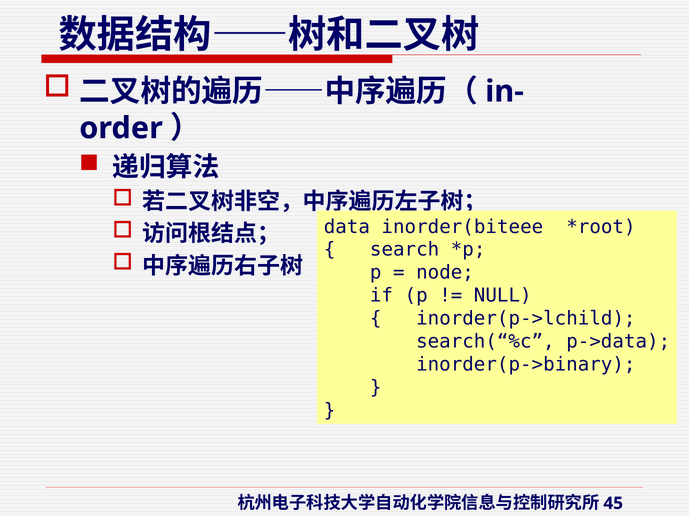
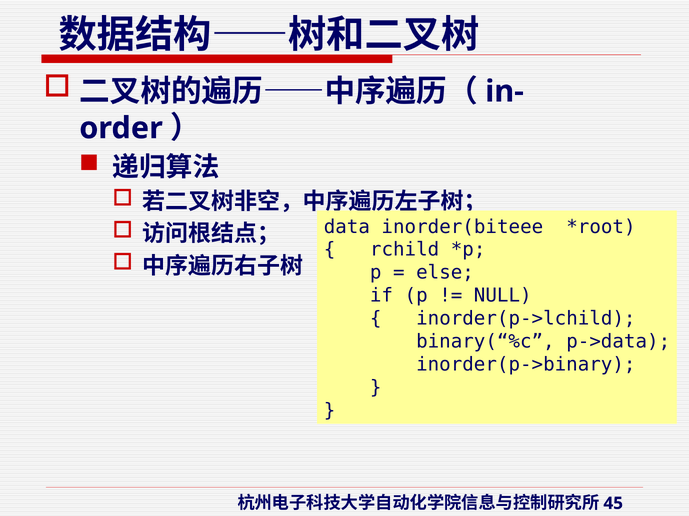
search: search -> rchild (405, 250)
node: node -> else (445, 273)
search(“%c: search(“%c -> binary(“%c (485, 342)
